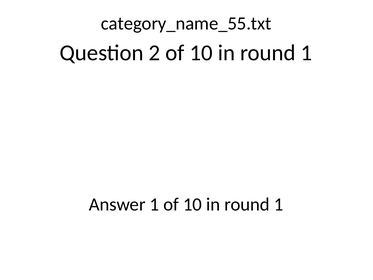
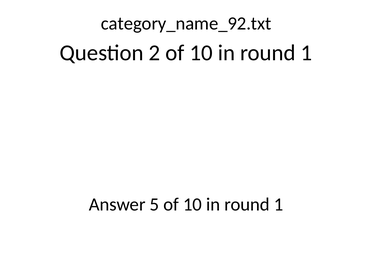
category_name_55.txt: category_name_55.txt -> category_name_92.txt (186, 24)
Answer 1: 1 -> 5 (154, 204)
